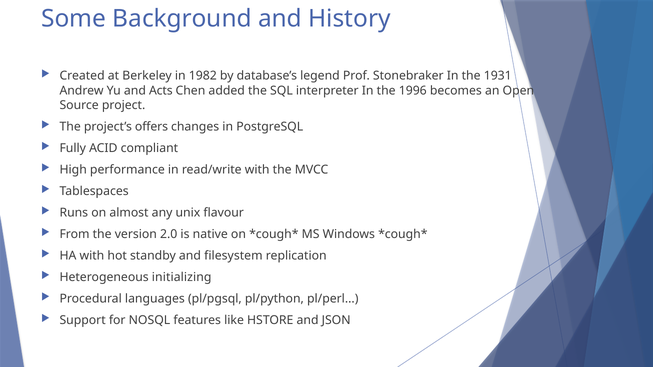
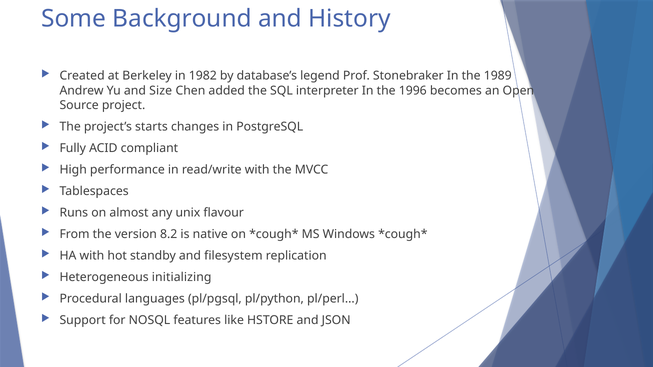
1931: 1931 -> 1989 (498, 76)
Acts: Acts -> Size (161, 91)
offers: offers -> starts (151, 127)
2.0: 2.0 -> 8.2 (169, 234)
